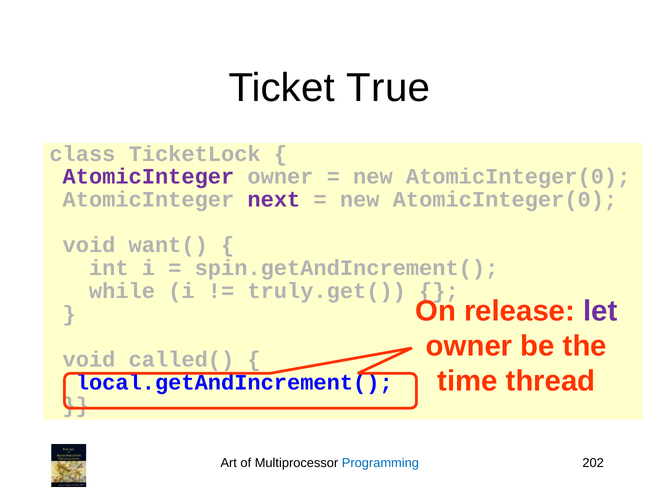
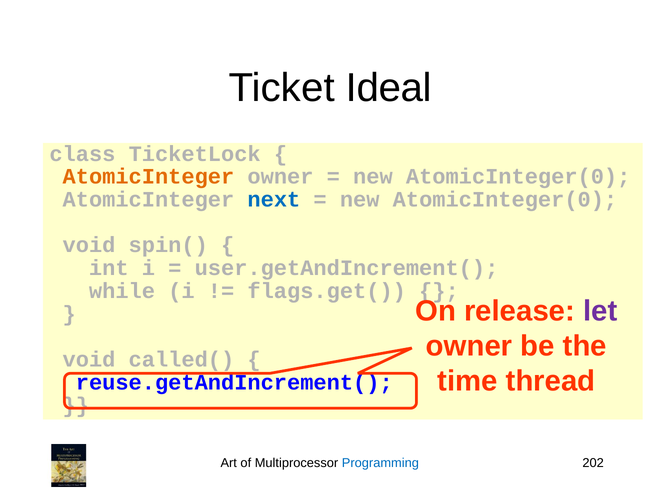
True: True -> Ideal (389, 88)
AtomicInteger colour: purple -> orange (148, 177)
next colour: purple -> blue (274, 199)
want(: want( -> spin( (168, 245)
spin.getAndIncrement(: spin.getAndIncrement( -> user.getAndIncrement( (346, 268)
truly.get(: truly.get( -> flags.get( (327, 291)
local.getAndIncrement(: local.getAndIncrement( -> reuse.getAndIncrement( (234, 382)
